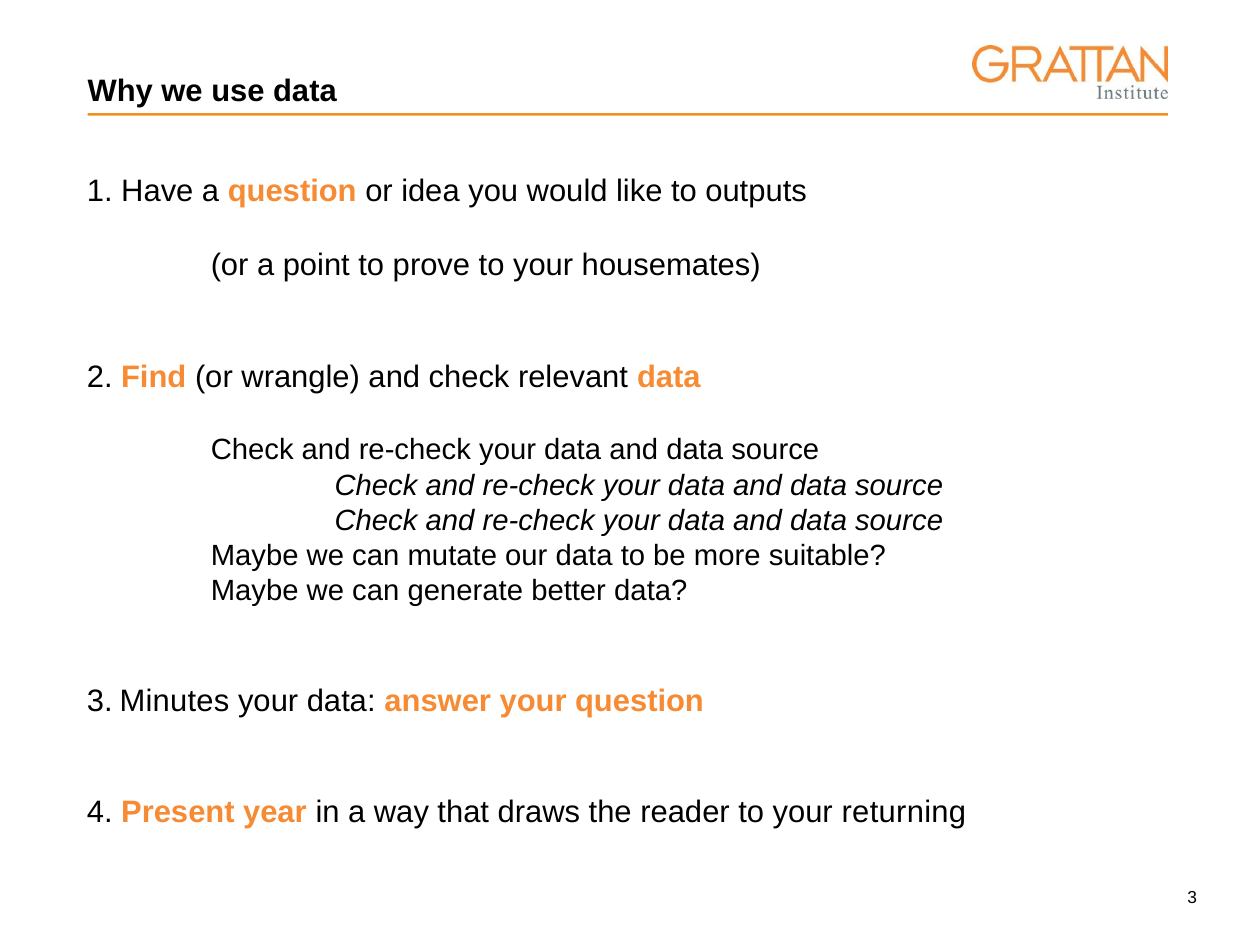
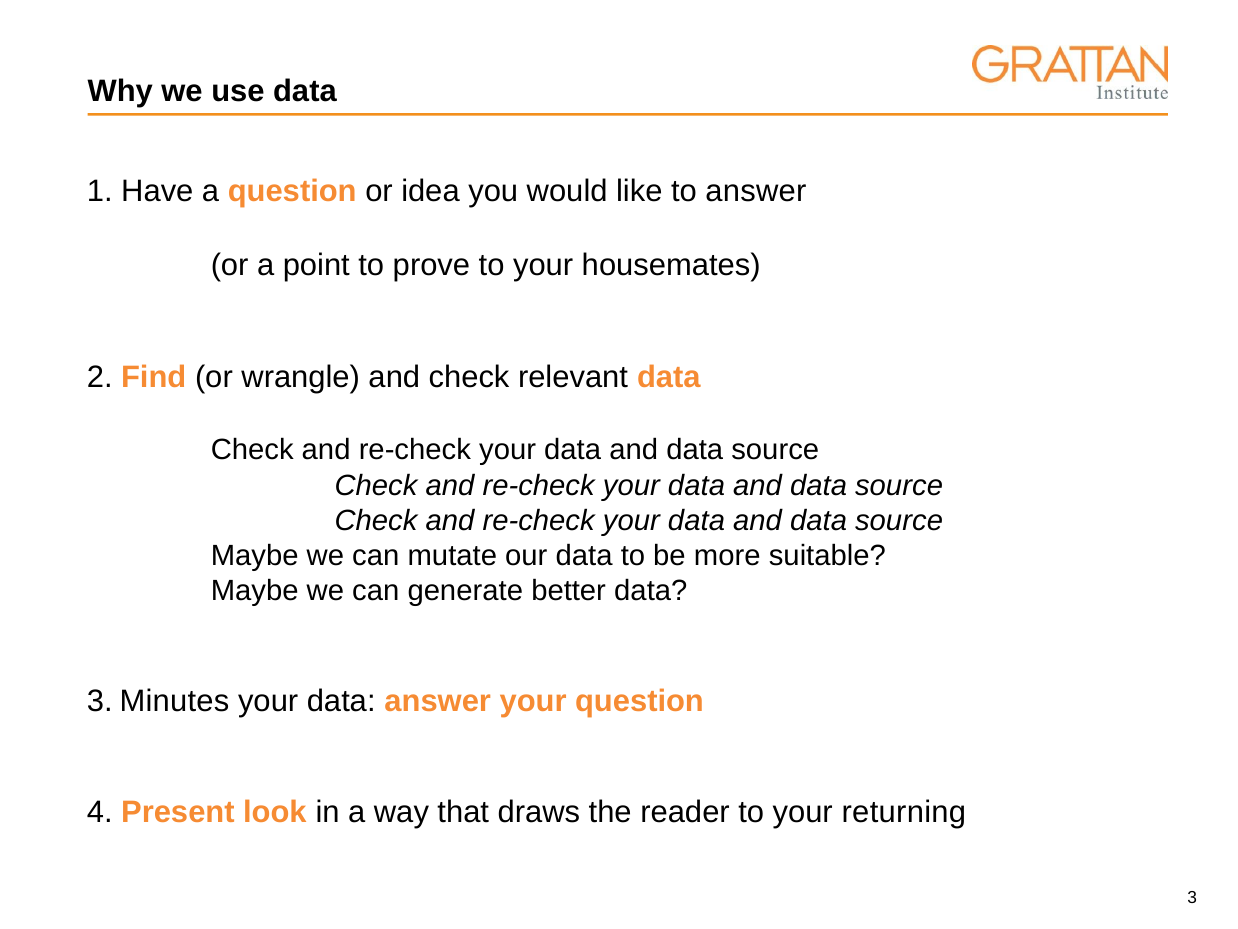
to outputs: outputs -> answer (756, 191)
year: year -> look (275, 812)
